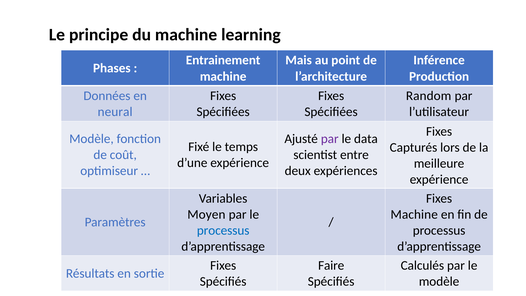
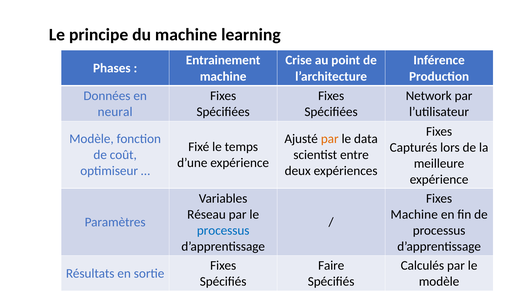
Mais: Mais -> Crise (299, 60)
Random: Random -> Network (429, 96)
par colour: purple -> orange (330, 139)
Moyen: Moyen -> Réseau (206, 214)
